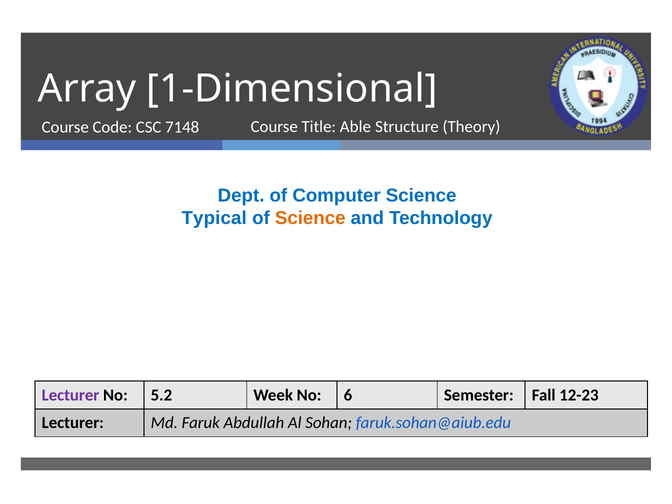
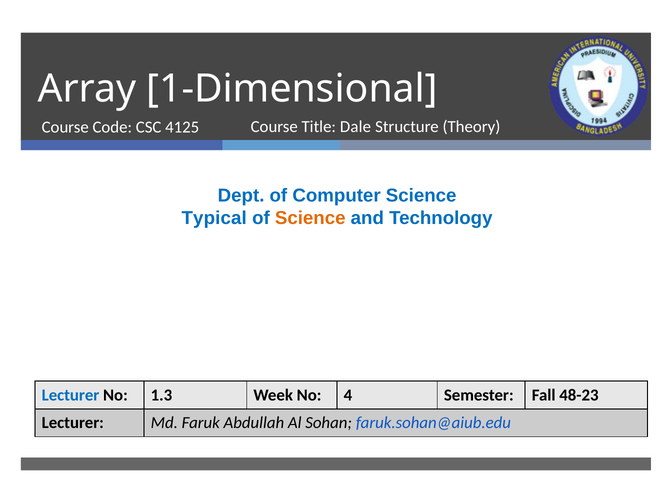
Able: Able -> Dale (355, 127)
7148: 7148 -> 4125 (182, 127)
Lecturer colour: purple -> blue (70, 395)
5.2: 5.2 -> 1.3 (161, 395)
6: 6 -> 4 (348, 395)
12-23: 12-23 -> 48-23 (579, 395)
